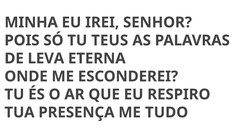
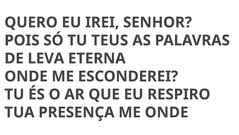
MINHA: MINHA -> QUERO (31, 22)
ME TUDO: TUDO -> ONDE (167, 112)
